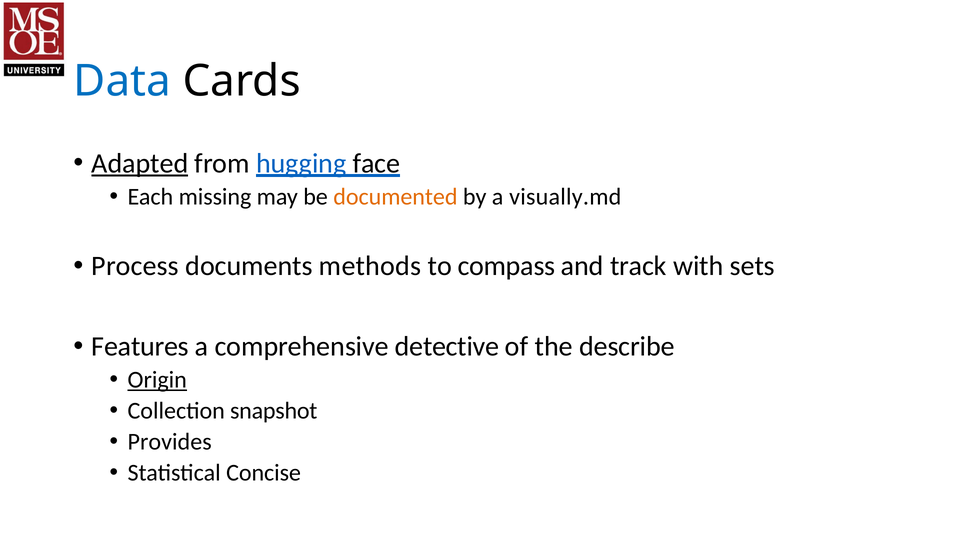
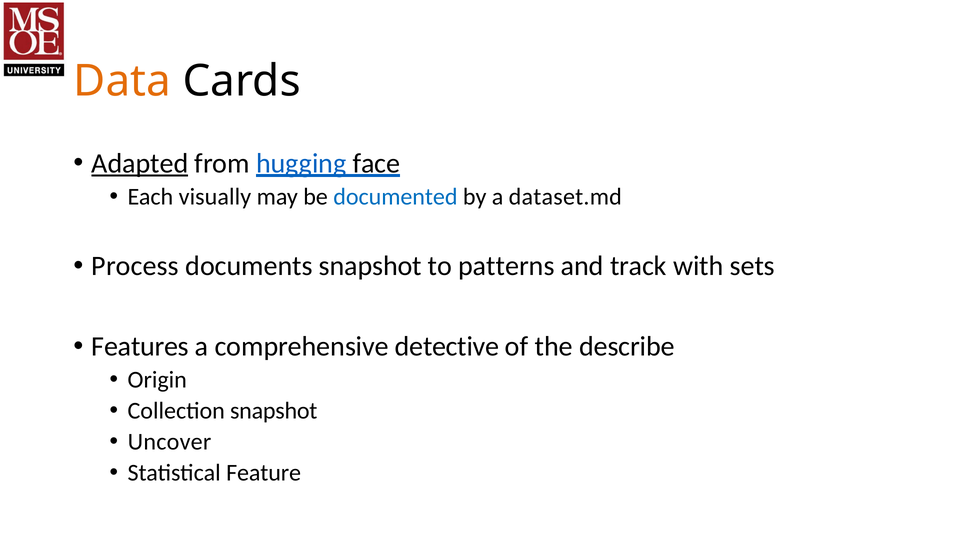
Data colour: blue -> orange (122, 81)
missing: missing -> visually (215, 197)
documented colour: orange -> blue (395, 197)
visually.md: visually.md -> dataset.md (565, 197)
documents methods: methods -> snapshot (370, 266)
compass: compass -> patterns (506, 266)
Origin underline: present -> none (157, 379)
Provides: Provides -> Uncover (170, 441)
Concise: Concise -> Feature (264, 472)
